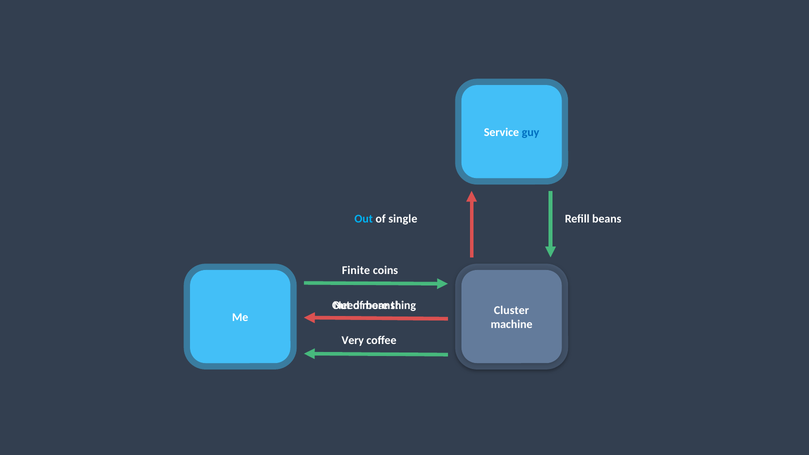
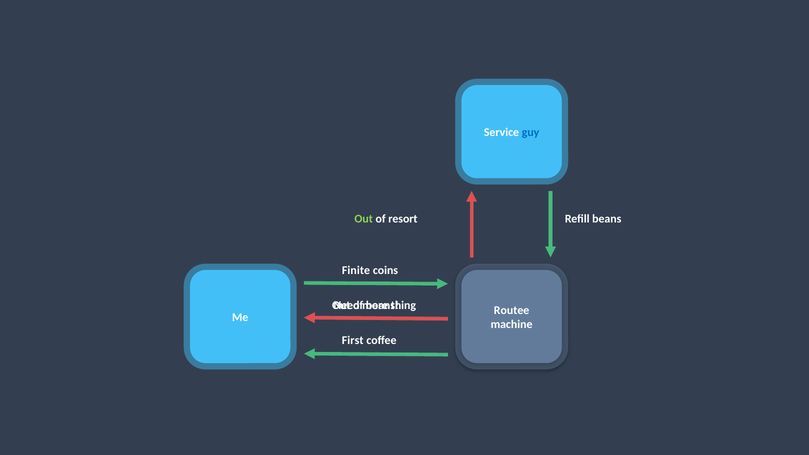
Out colour: light blue -> light green (364, 219)
single: single -> resort (403, 219)
Cluster: Cluster -> Routee (512, 310)
Very: Very -> First (353, 341)
